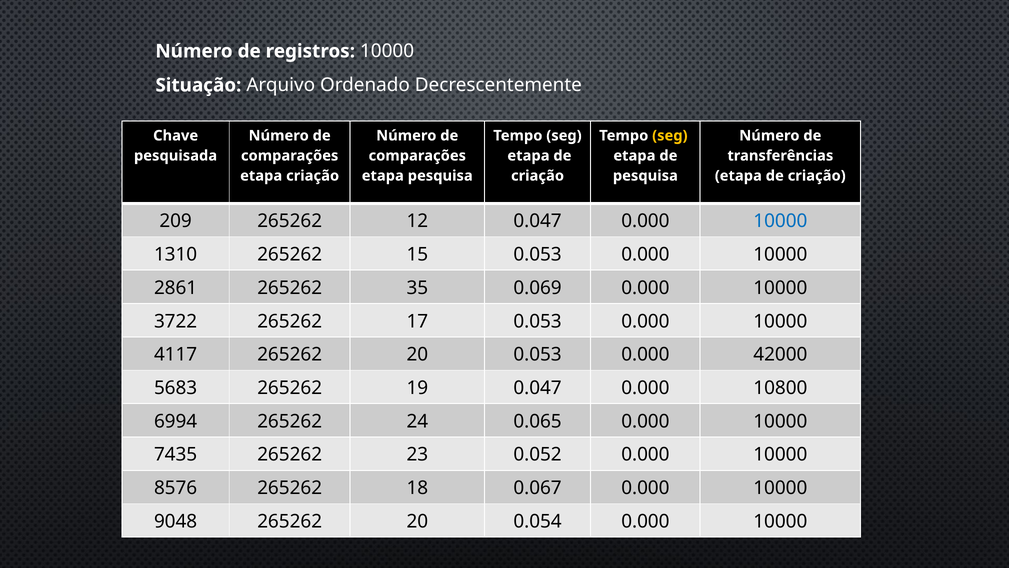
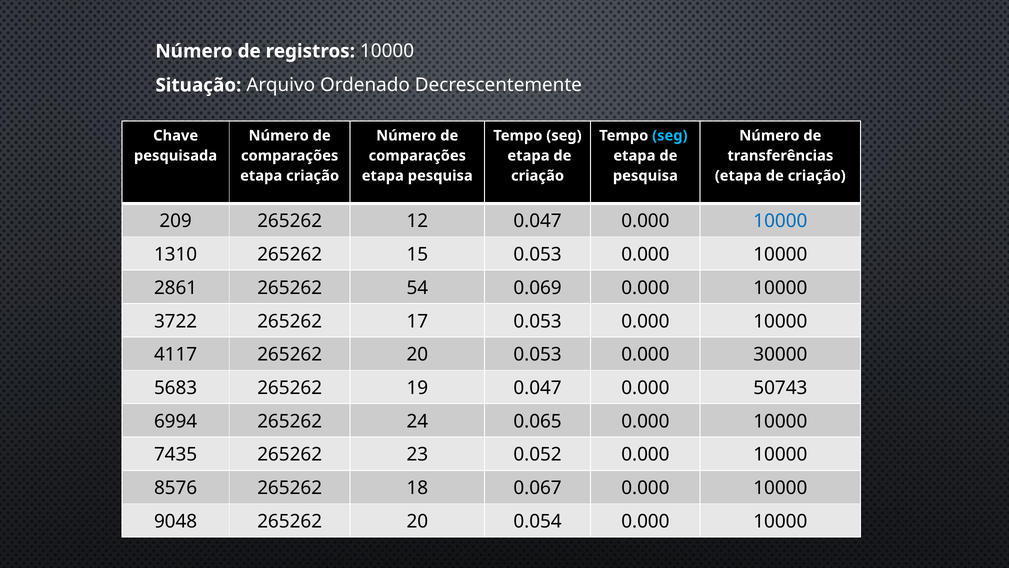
seg colour: yellow -> light blue (670, 136)
35: 35 -> 54 (417, 288)
42000: 42000 -> 30000 (780, 354)
10800: 10800 -> 50743 (780, 388)
